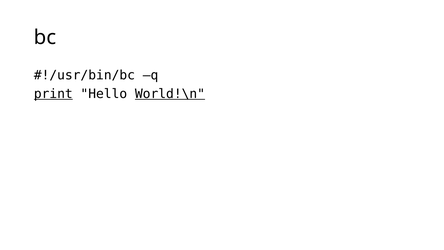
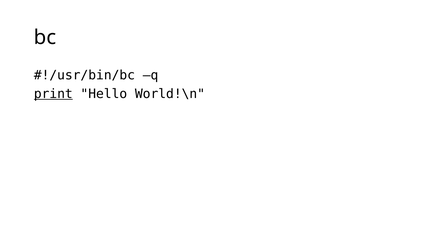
World!\n underline: present -> none (170, 94)
